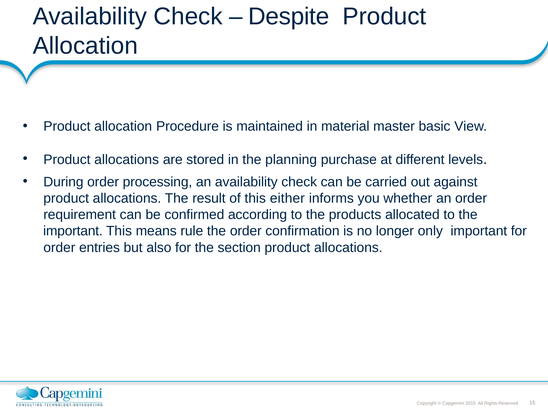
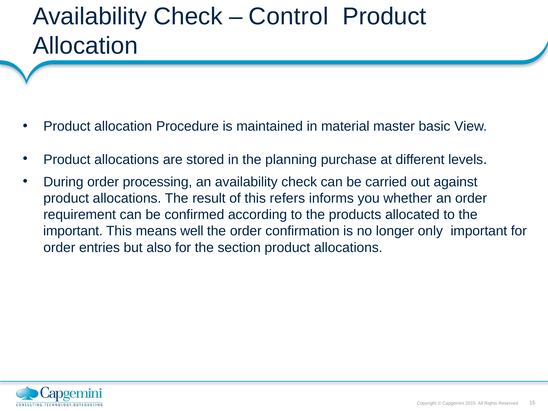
Despite: Despite -> Control (288, 17)
either: either -> refers (287, 198)
rule: rule -> well (192, 231)
